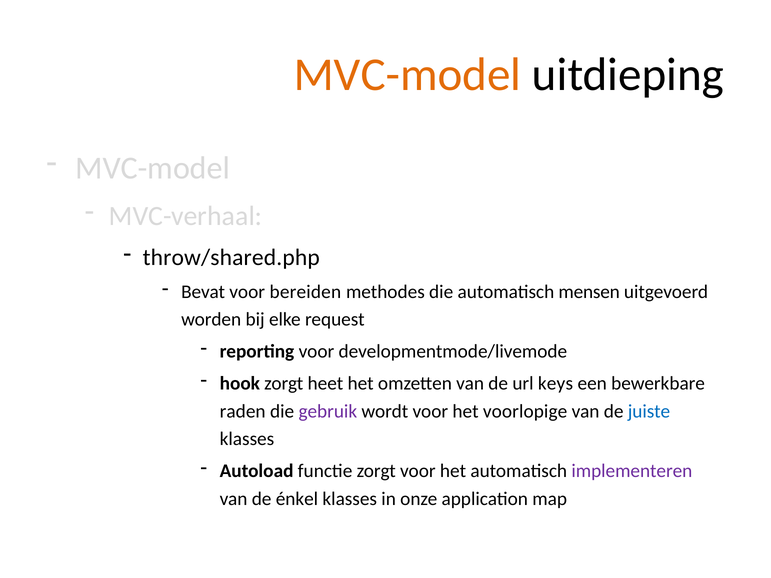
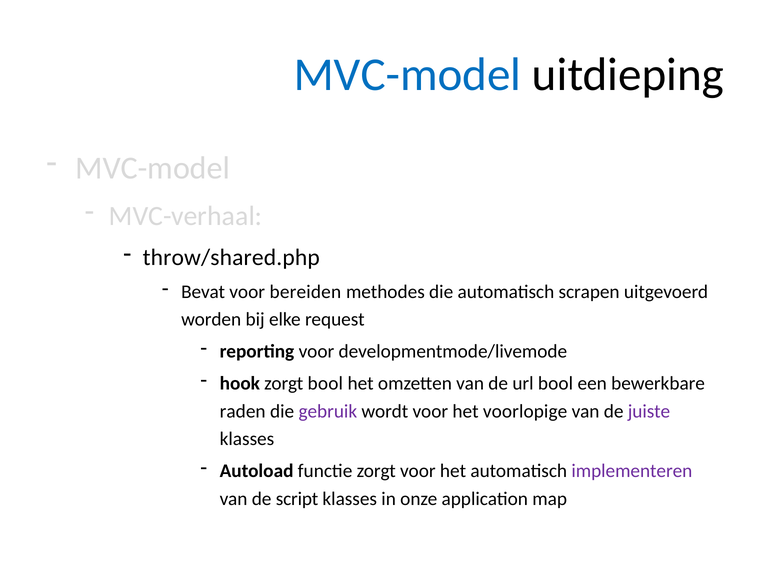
MVC-model colour: orange -> blue (408, 75)
mensen: mensen -> scrapen (589, 292)
zorgt heet: heet -> bool (325, 384)
url keys: keys -> bool (556, 384)
juiste colour: blue -> purple (649, 411)
énkel: énkel -> script (297, 499)
